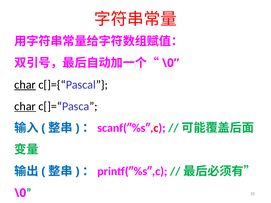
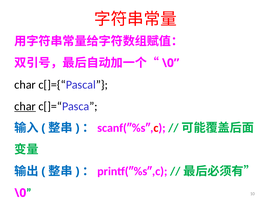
char underline: present -> none (25, 85)
